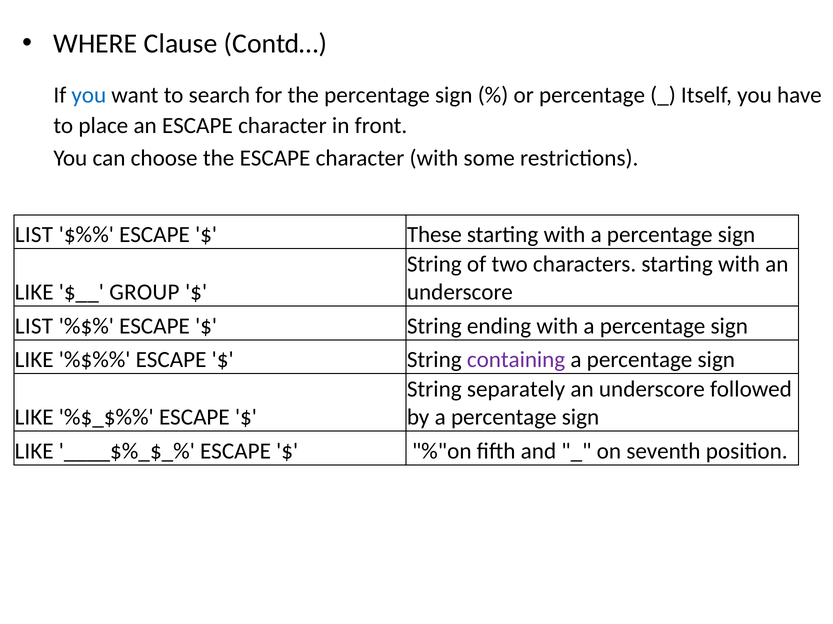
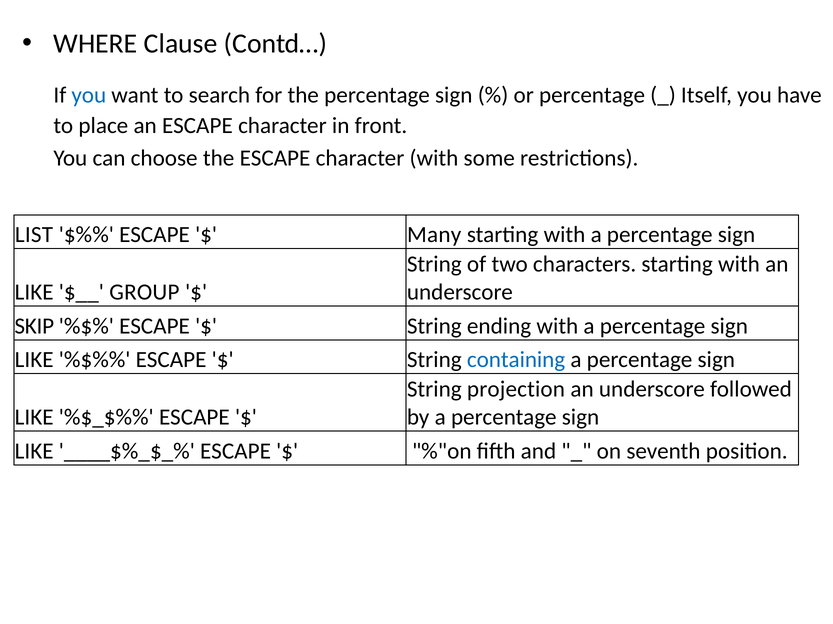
These: These -> Many (434, 235)
LIST: LIST -> SKIP (34, 326)
containing colour: purple -> blue (516, 360)
separately: separately -> projection (516, 389)
